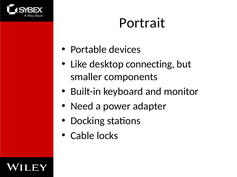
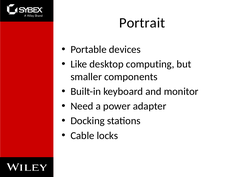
connecting: connecting -> computing (150, 64)
